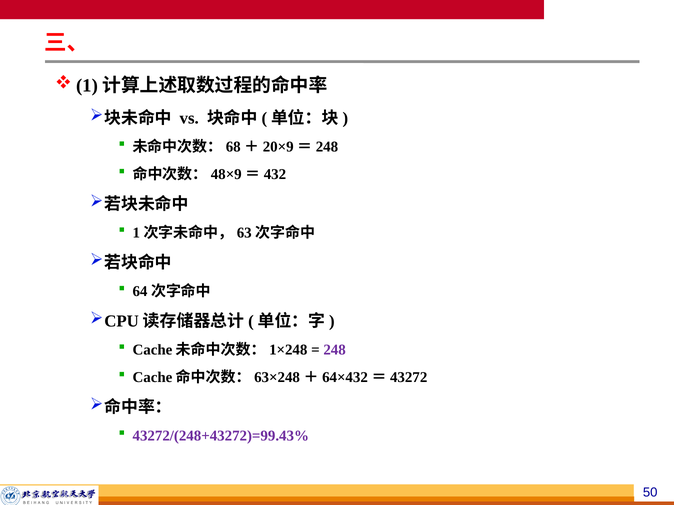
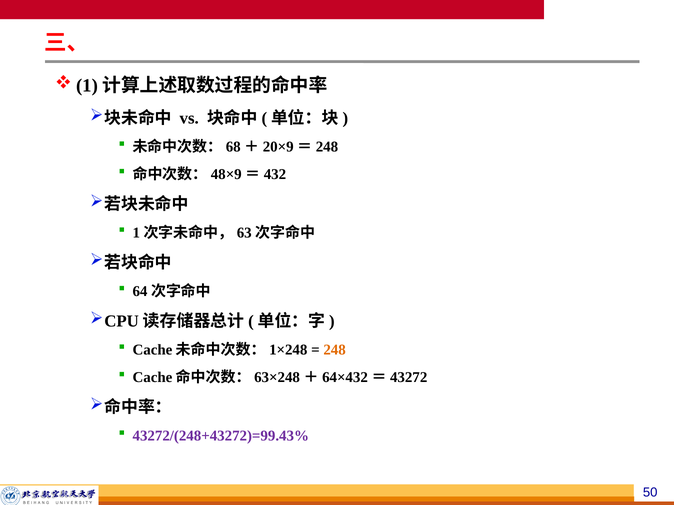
248 colour: purple -> orange (335, 350)
